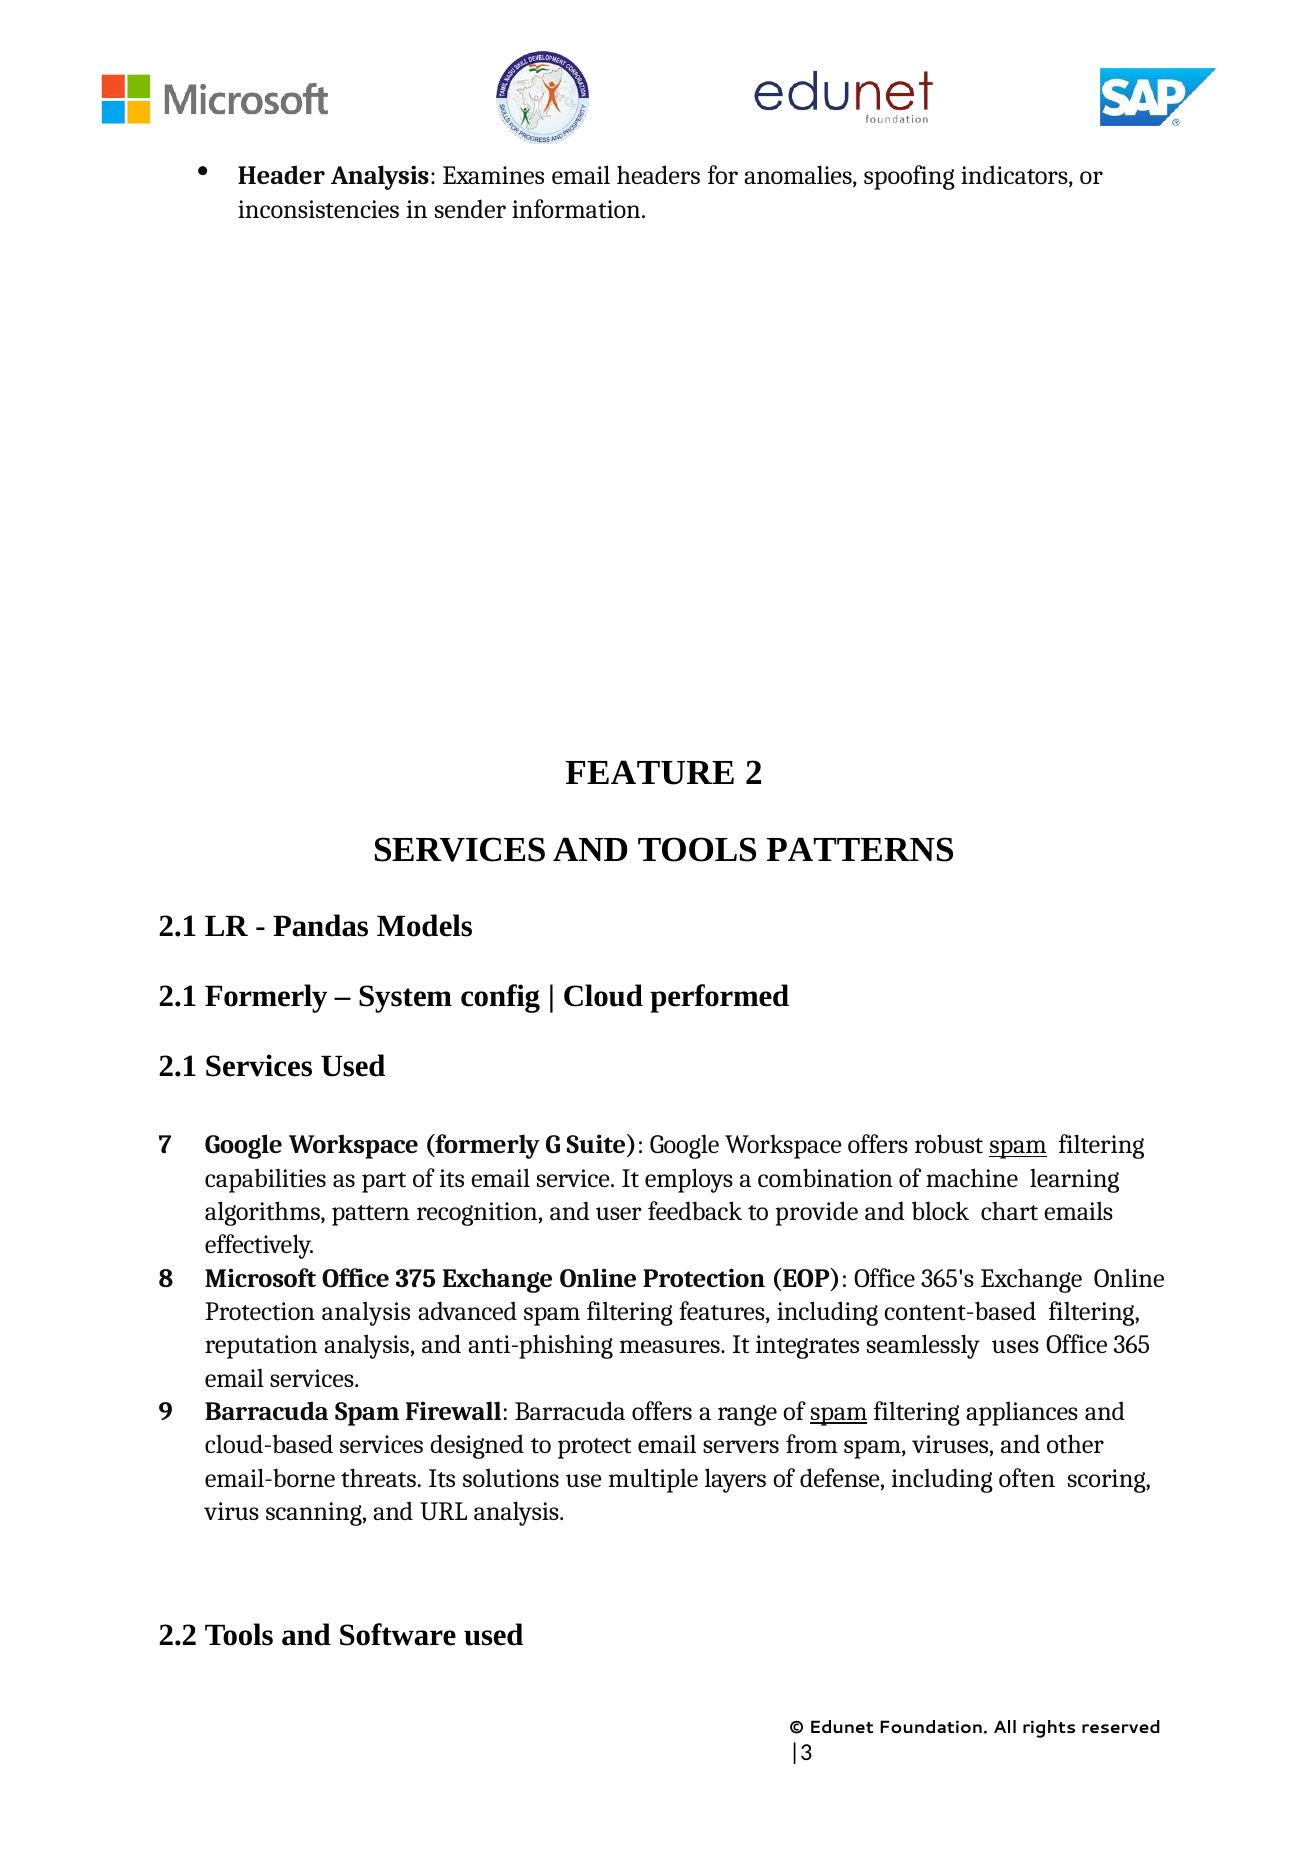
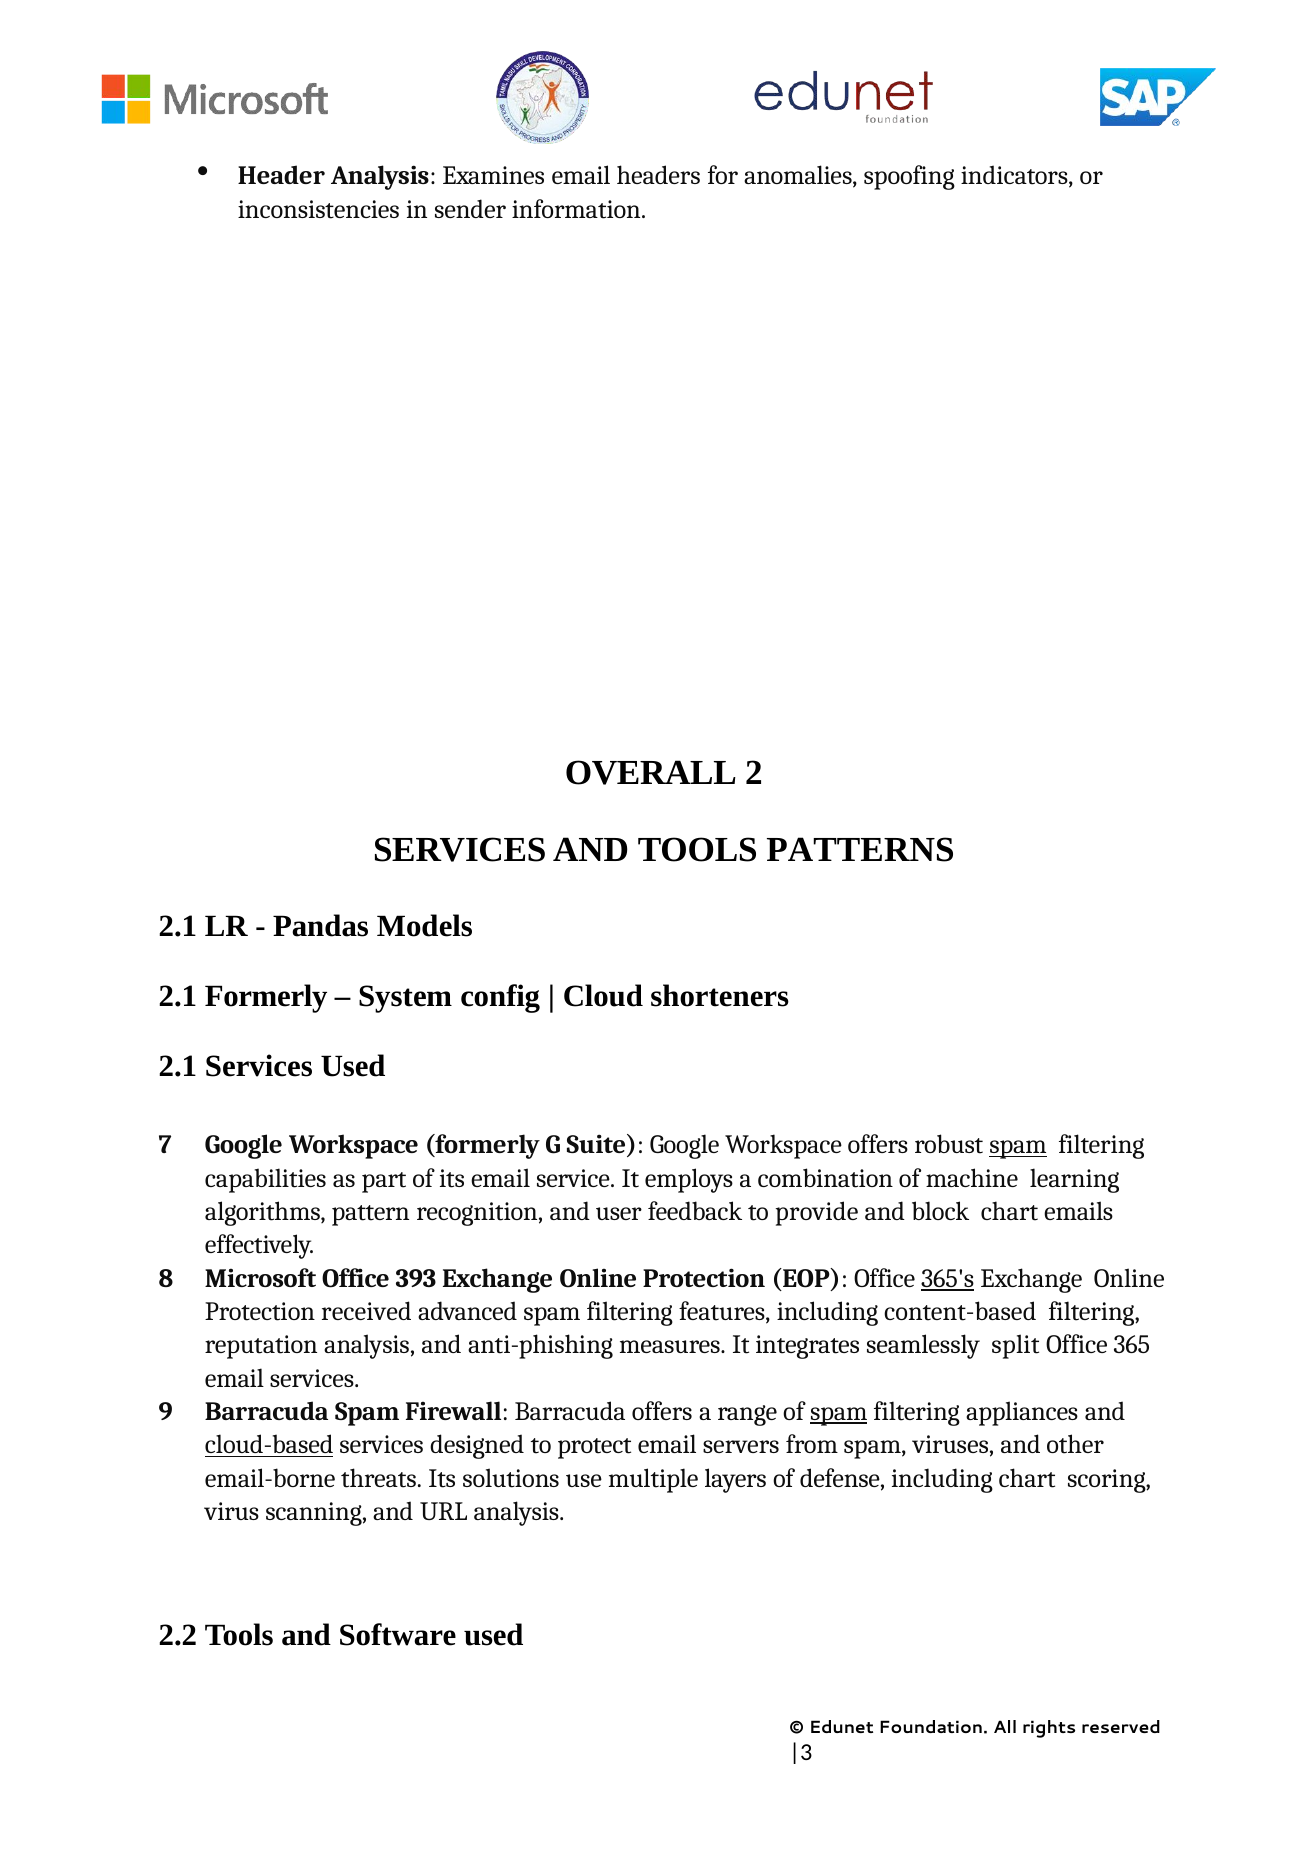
FEATURE: FEATURE -> OVERALL (651, 773)
performed: performed -> shorteners (720, 996)
375: 375 -> 393 (416, 1279)
365's underline: none -> present (948, 1279)
Protection analysis: analysis -> received (366, 1312)
uses: uses -> split (1016, 1345)
cloud-based underline: none -> present (269, 1445)
including often: often -> chart (1027, 1479)
